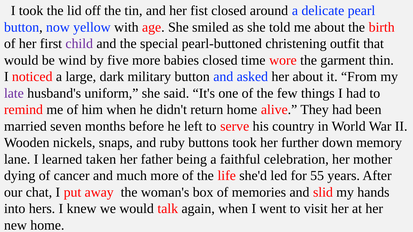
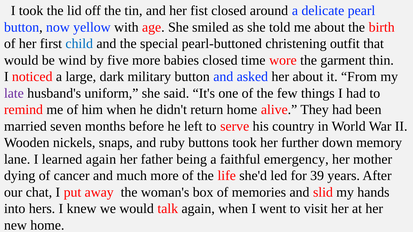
child colour: purple -> blue (79, 44)
learned taken: taken -> again (101, 159)
celebration: celebration -> emergency (296, 159)
55: 55 -> 39 (317, 176)
